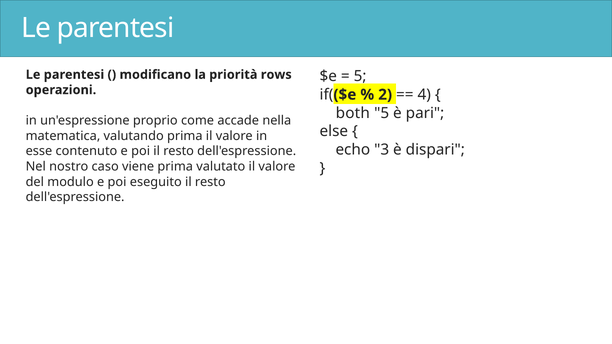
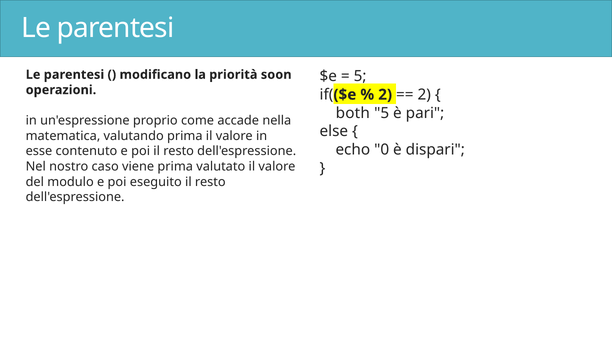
rows: rows -> soon (276, 75)
4: 4 -> 2 (424, 95)
3: 3 -> 0 (382, 150)
